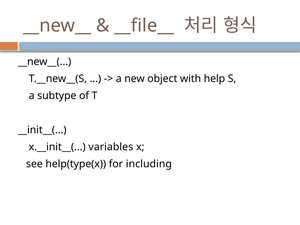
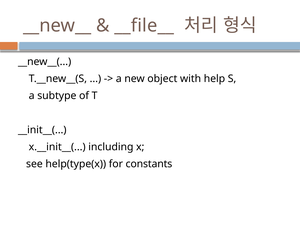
variables: variables -> including (111, 147)
including: including -> constants (149, 164)
